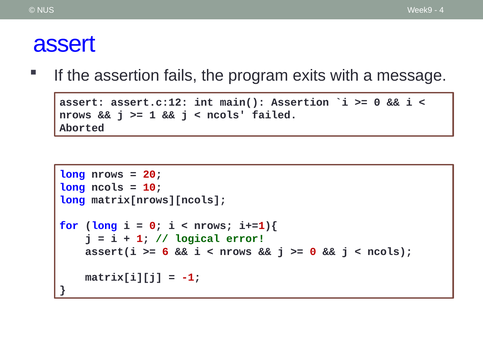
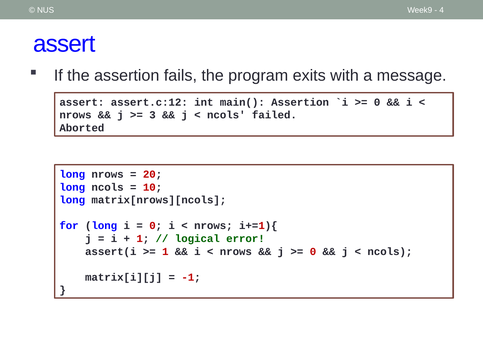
1: 1 -> 3 (153, 115)
6: 6 -> 1 (165, 252)
